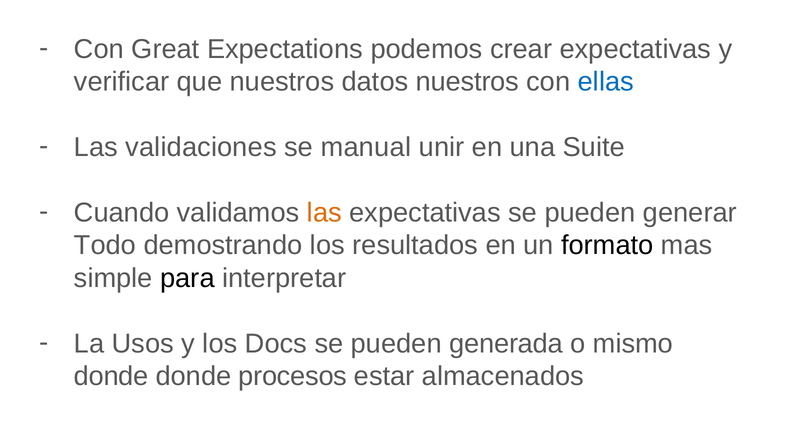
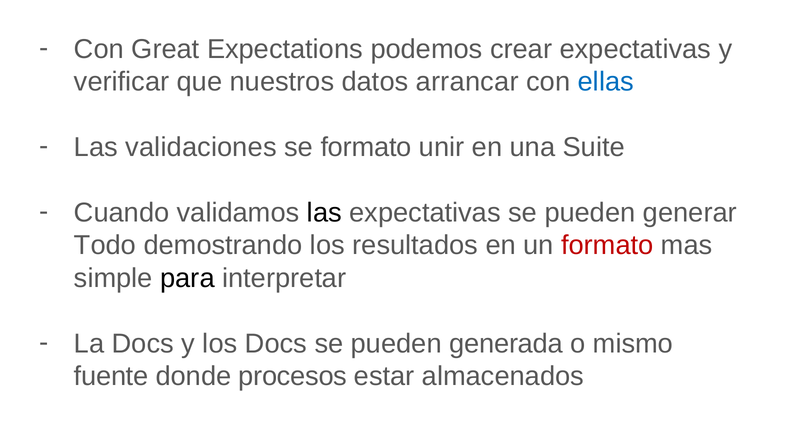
datos nuestros: nuestros -> arrancar (467, 82)
se manual: manual -> formato (366, 147)
las colour: orange -> black (324, 213)
formato colour: black -> red (607, 246)
La Usos: Usos -> Docs (143, 344)
donde: donde -> fuente (111, 376)
